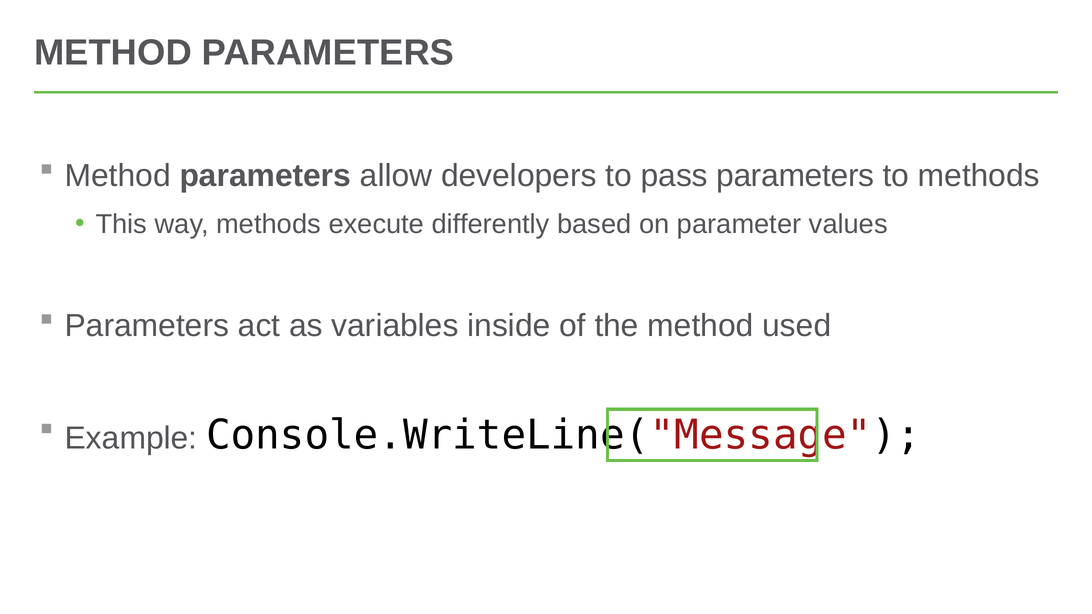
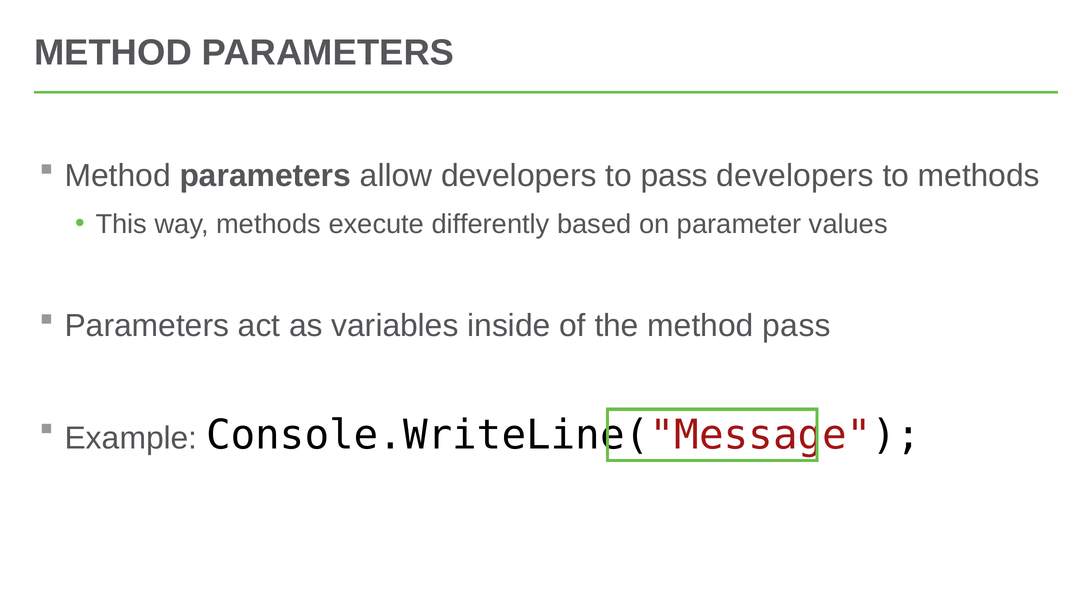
pass parameters: parameters -> developers (795, 176)
method used: used -> pass (797, 326)
